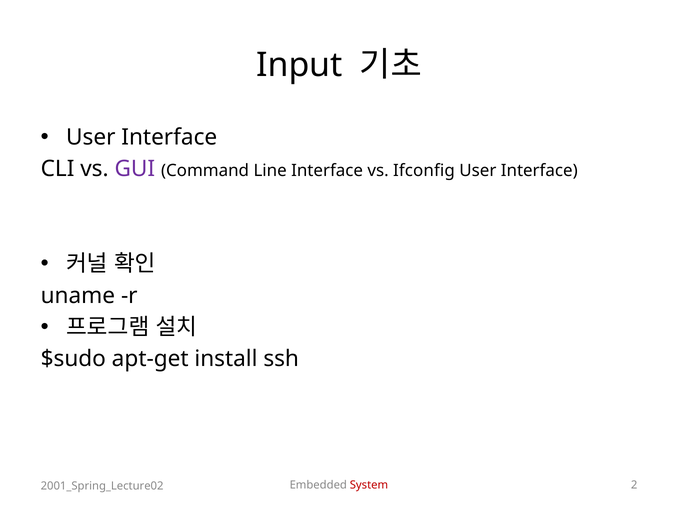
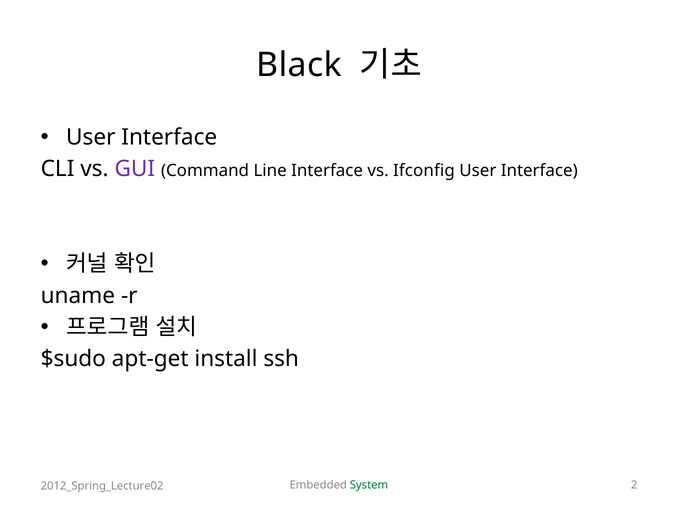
Input: Input -> Black (299, 65)
System colour: red -> green (369, 485)
2001_Spring_Lecture02: 2001_Spring_Lecture02 -> 2012_Spring_Lecture02 (102, 486)
